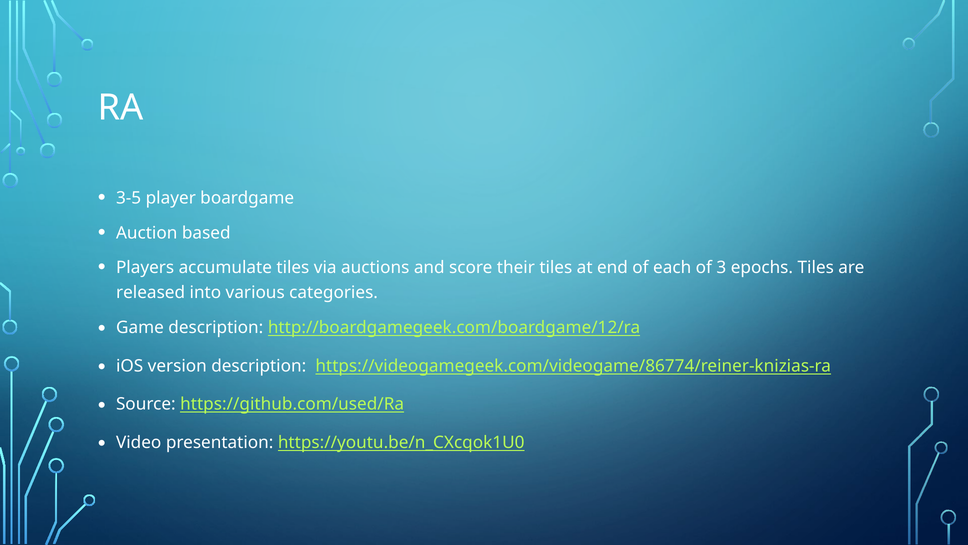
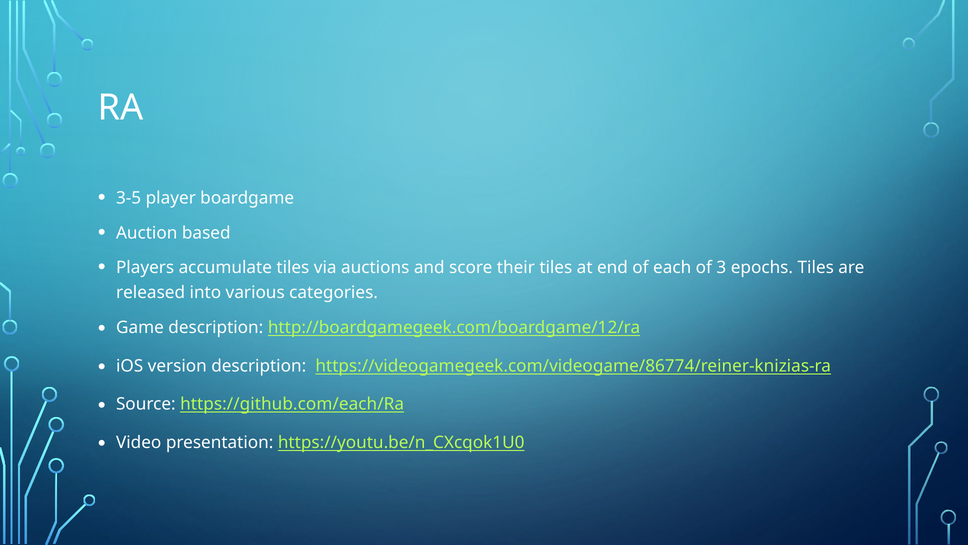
https://github.com/used/Ra: https://github.com/used/Ra -> https://github.com/each/Ra (292, 404)
